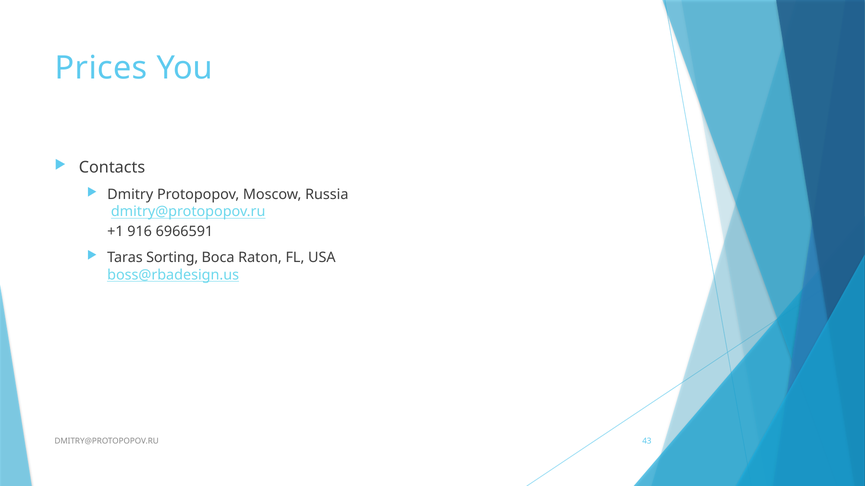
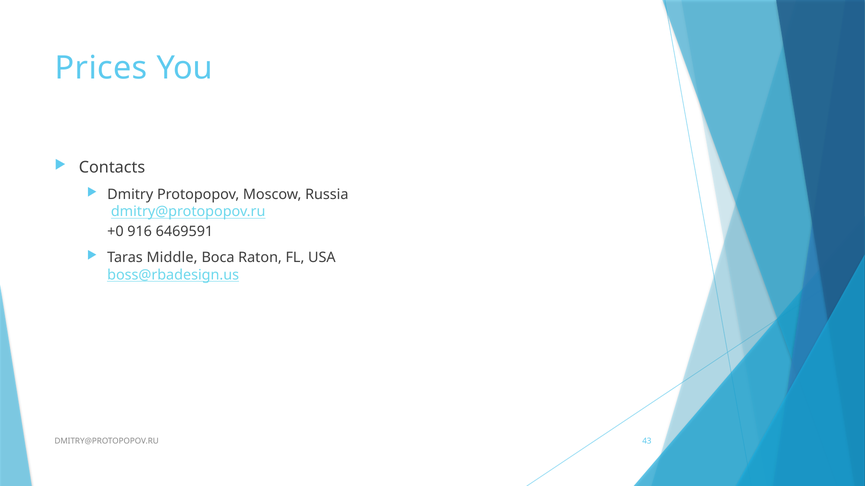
+1: +1 -> +0 (115, 232)
6966591: 6966591 -> 6469591 (184, 232)
Sorting: Sorting -> Middle (172, 258)
